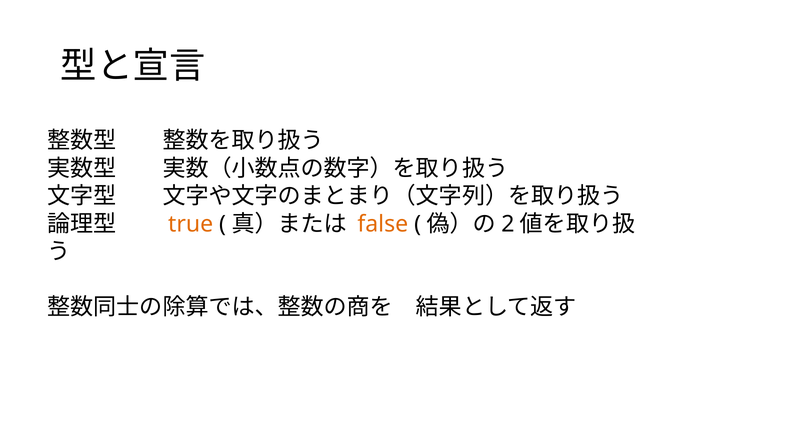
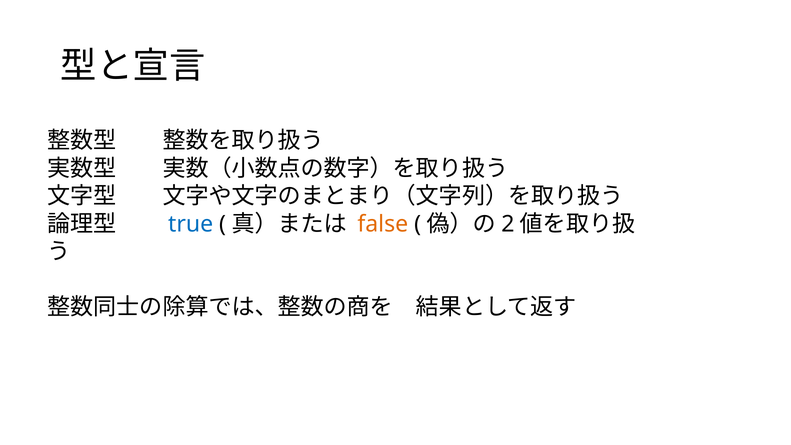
true colour: orange -> blue (191, 224)
